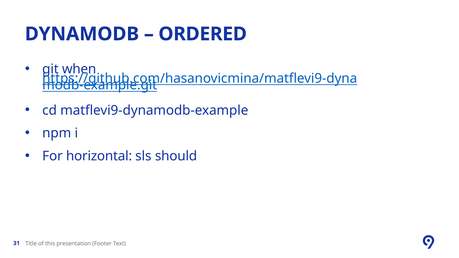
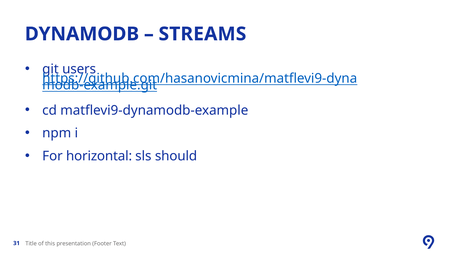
ORDERED: ORDERED -> STREAMS (202, 34)
when: when -> users (79, 69)
